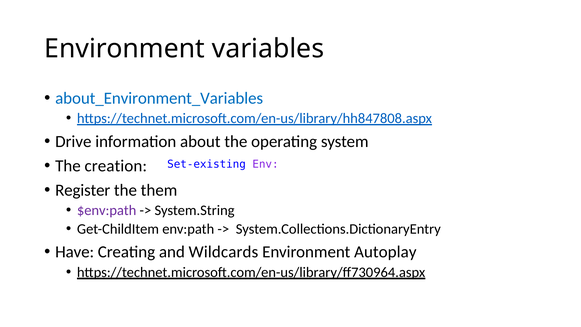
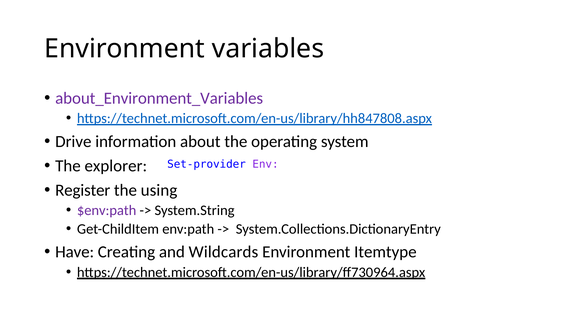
about_Environment_Variables colour: blue -> purple (159, 98)
creation: creation -> explorer (116, 166)
Set-existing: Set-existing -> Set-provider (207, 164)
them: them -> using (159, 190)
Autoplay: Autoplay -> Itemtype (385, 252)
